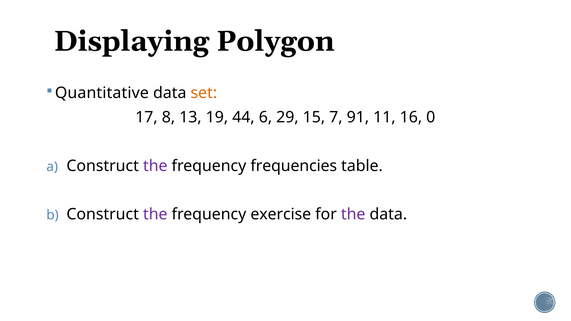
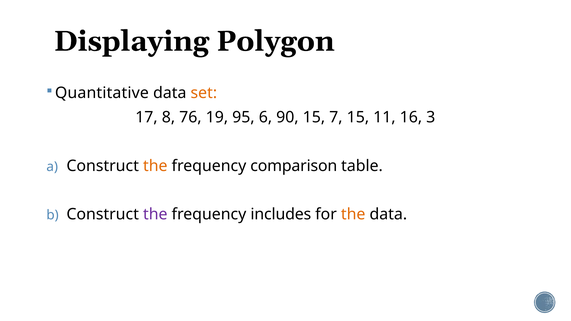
13: 13 -> 76 (190, 117)
44: 44 -> 95 (243, 117)
29: 29 -> 90 (287, 117)
7 91: 91 -> 15 (358, 117)
0: 0 -> 3 (431, 117)
the colour: purple -> orange (155, 166)
frequencies: frequencies -> comparison (294, 166)
exercise: exercise -> includes (281, 215)
the colour: purple -> orange (353, 215)
